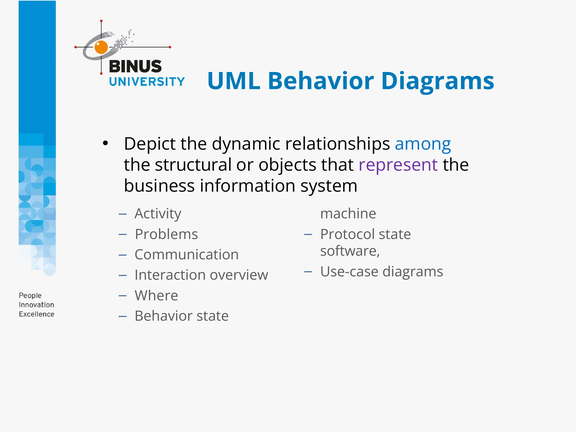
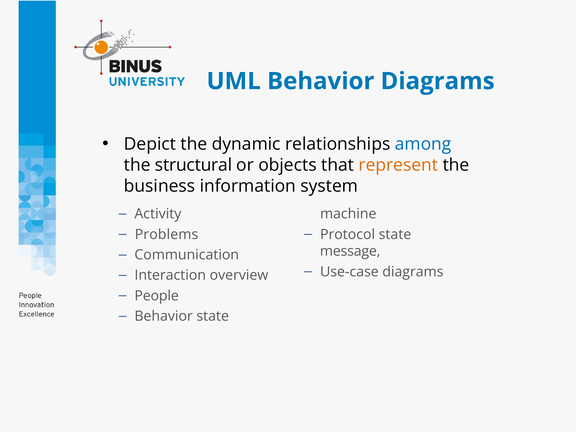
represent colour: purple -> orange (398, 165)
software: software -> message (350, 251)
Where: Where -> People (157, 296)
